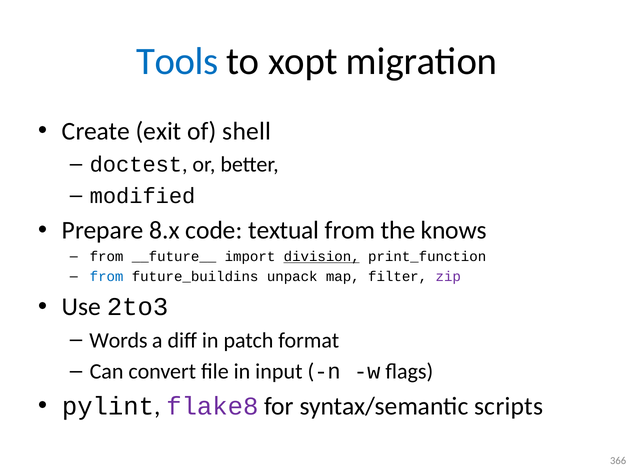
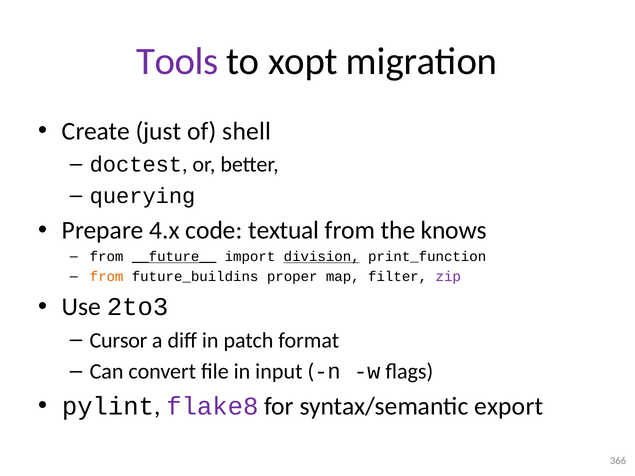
Tools colour: blue -> purple (177, 61)
exit: exit -> just (159, 131)
modified: modified -> querying (143, 196)
8.x: 8.x -> 4.x (164, 231)
__future__ underline: none -> present (174, 257)
from colour: blue -> orange (107, 277)
unpack: unpack -> proper (292, 277)
Words: Words -> Cursor (118, 340)
scripts: scripts -> export (509, 406)
